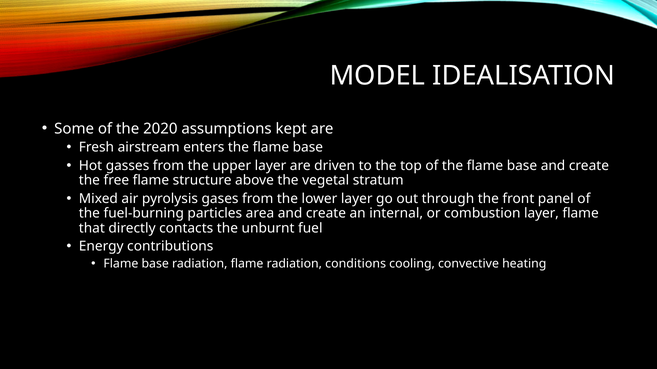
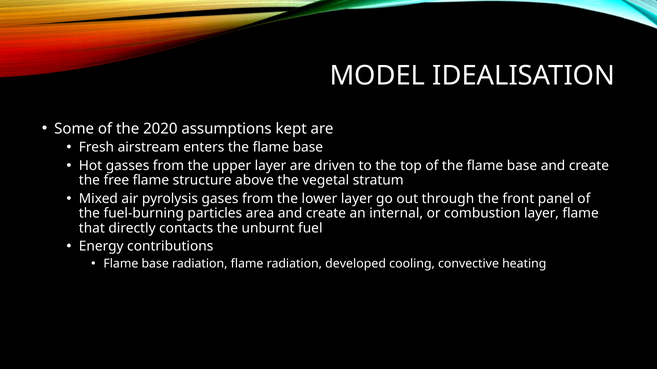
conditions: conditions -> developed (356, 264)
